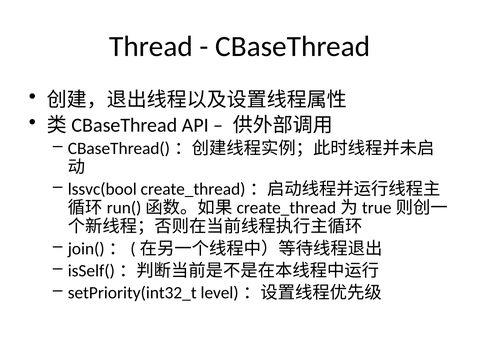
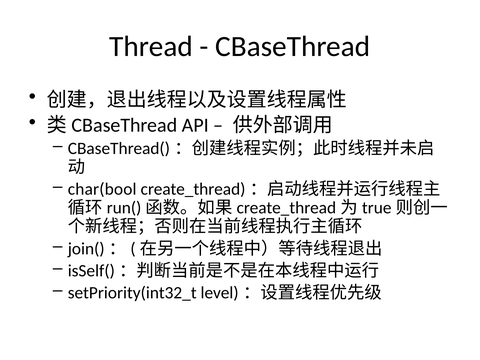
lssvc(bool: lssvc(bool -> char(bool (102, 189)
